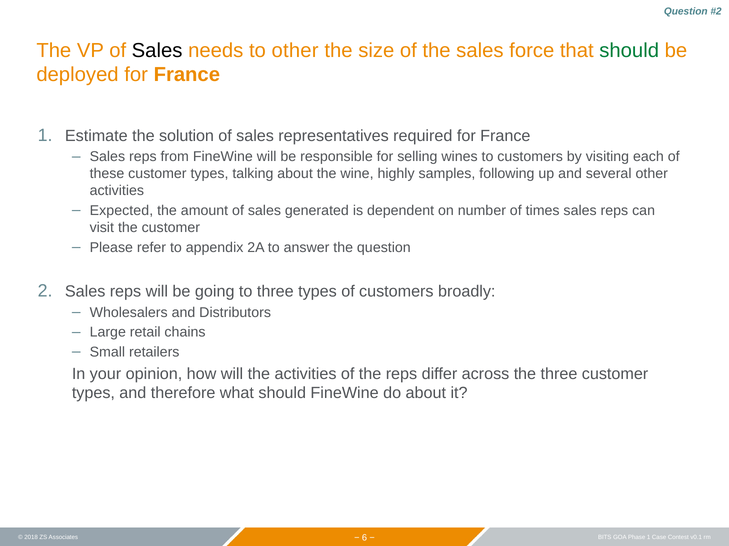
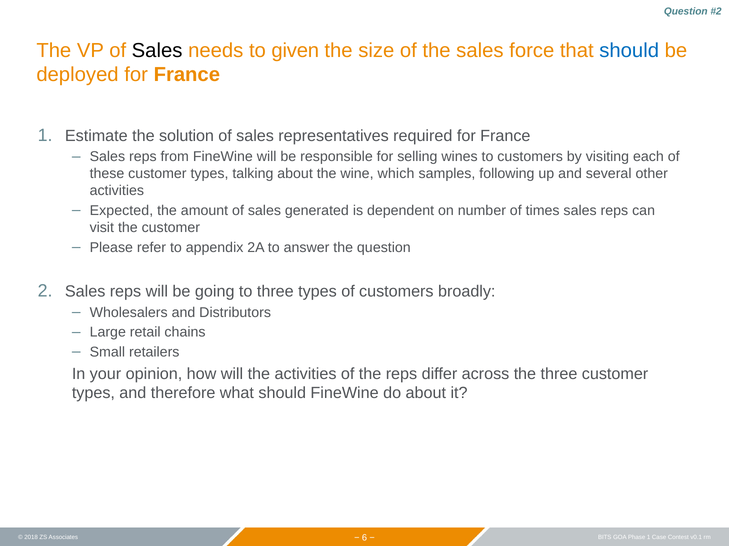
to other: other -> given (295, 50)
should colour: green -> blue (629, 50)
highly: highly -> which (396, 174)
